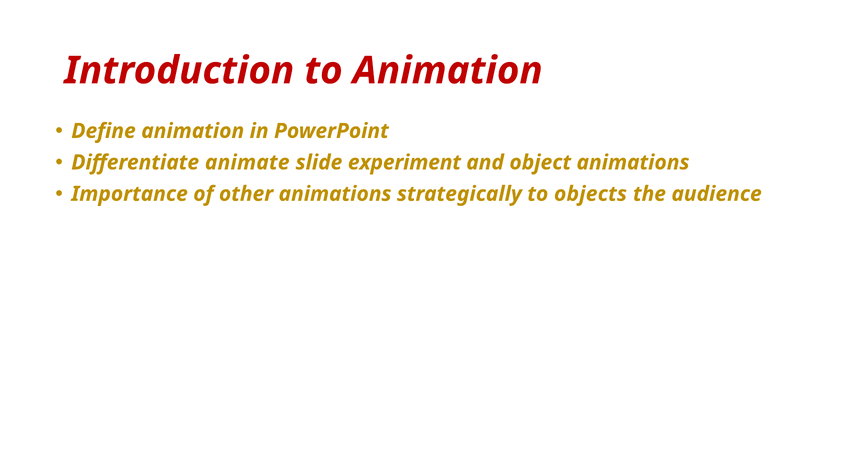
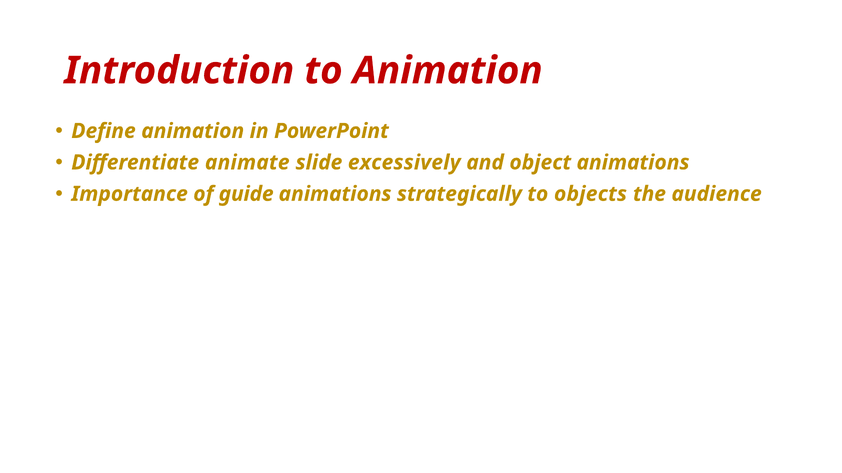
experiment: experiment -> excessively (404, 163)
other: other -> guide (246, 194)
